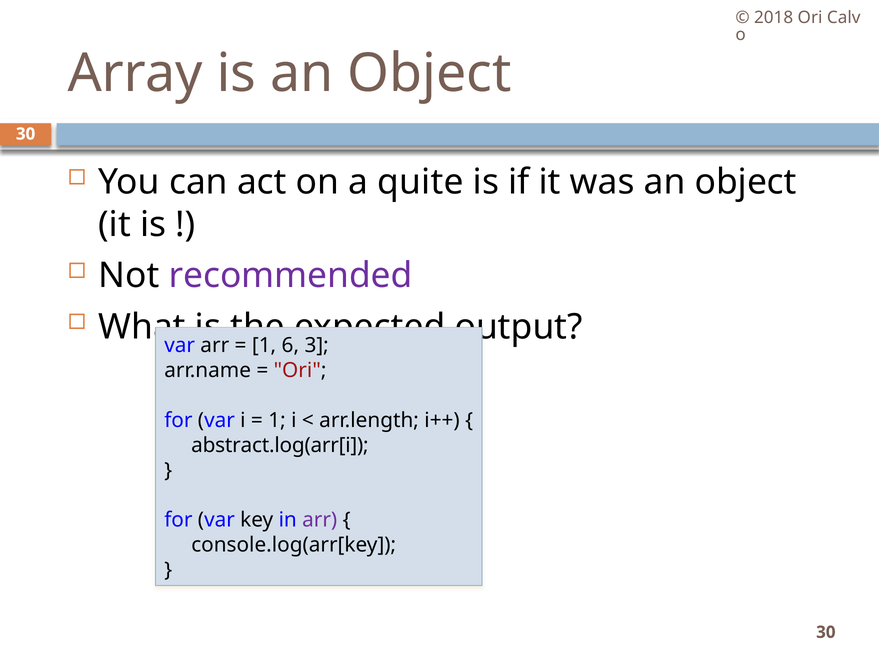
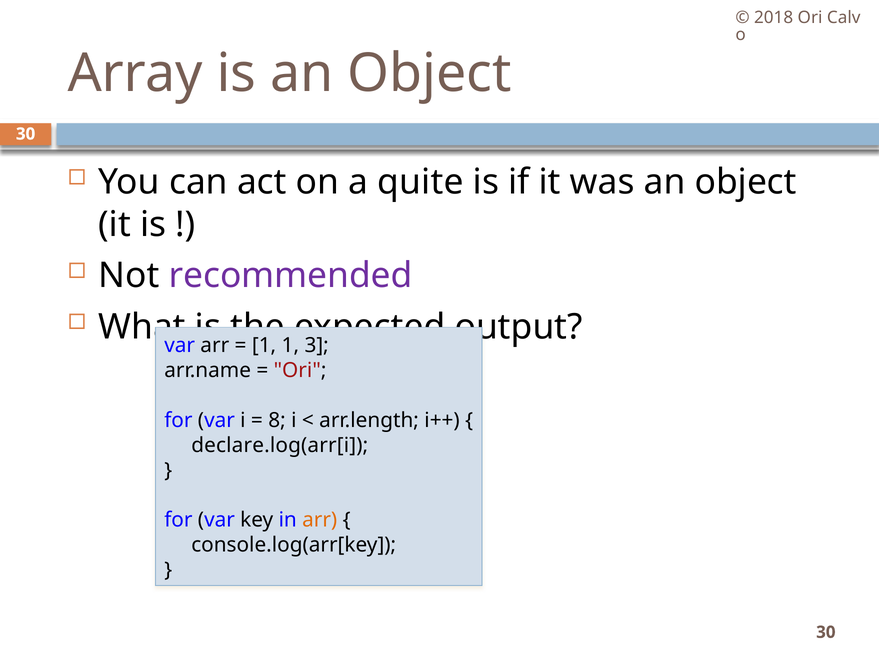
6: 6 -> 1 (290, 345)
1: 1 -> 8 (277, 420)
abstract.log(arr[i: abstract.log(arr[i -> declare.log(arr[i (280, 445)
arr colour: purple -> orange (320, 520)
